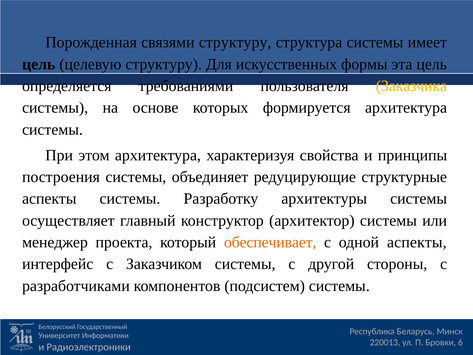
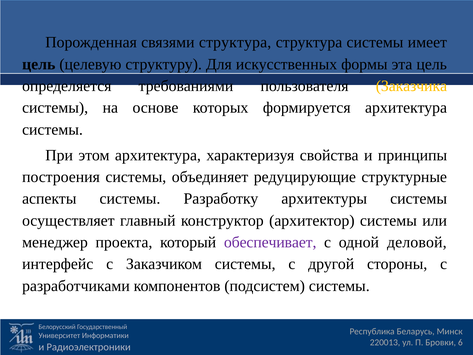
связями структуру: структуру -> структура (235, 42)
обеспечивает colour: orange -> purple (270, 242)
одной аспекты: аспекты -> деловой (417, 242)
